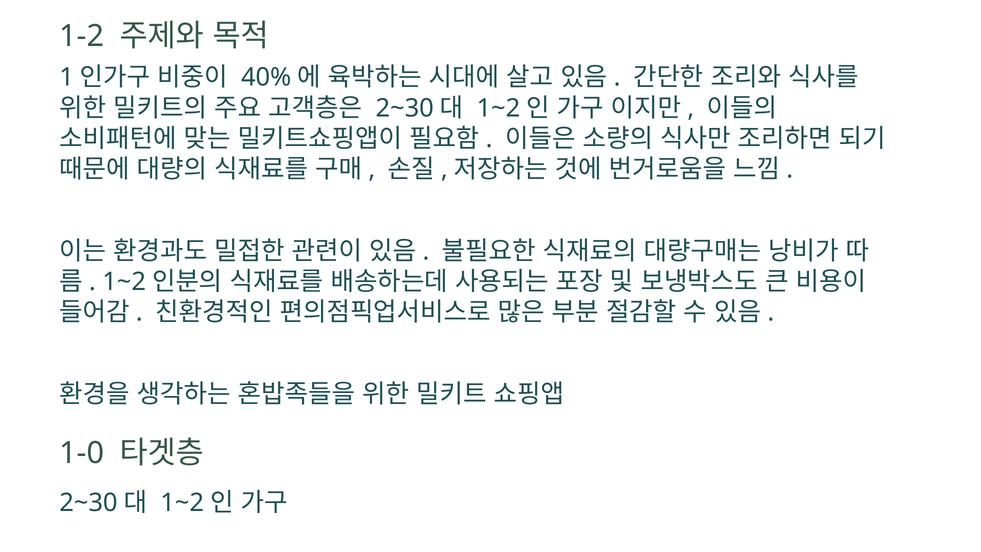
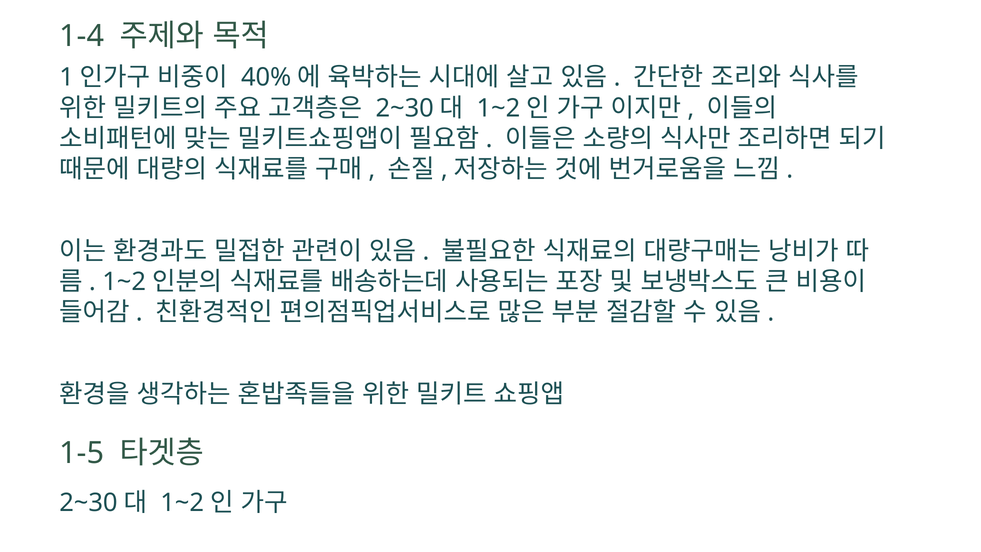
1-2: 1-2 -> 1-4 (82, 36)
1-0: 1-0 -> 1-5 (82, 453)
